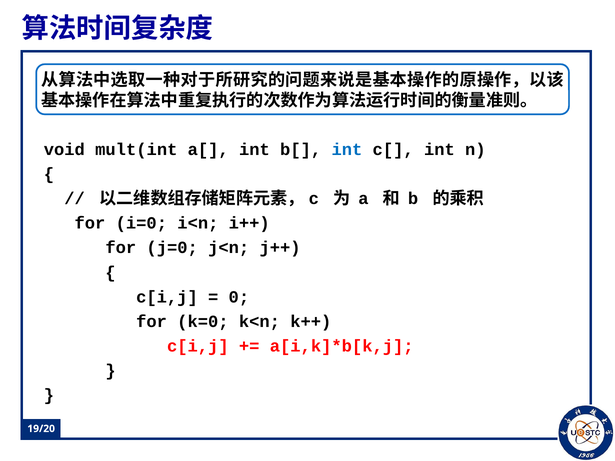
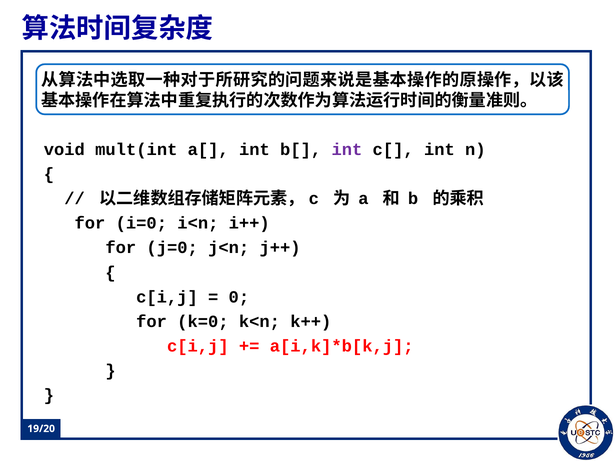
int colour: blue -> purple (347, 150)
